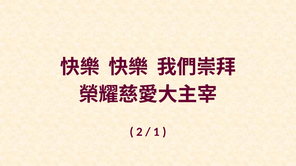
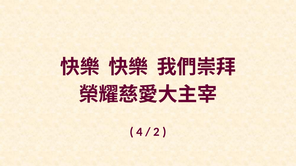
2: 2 -> 4 (139, 132)
1: 1 -> 2 (157, 132)
